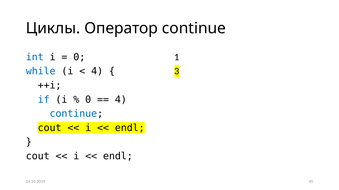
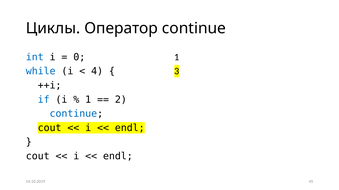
0: 0 -> 1 (88, 100)
4: 4 -> 2 (121, 100)
